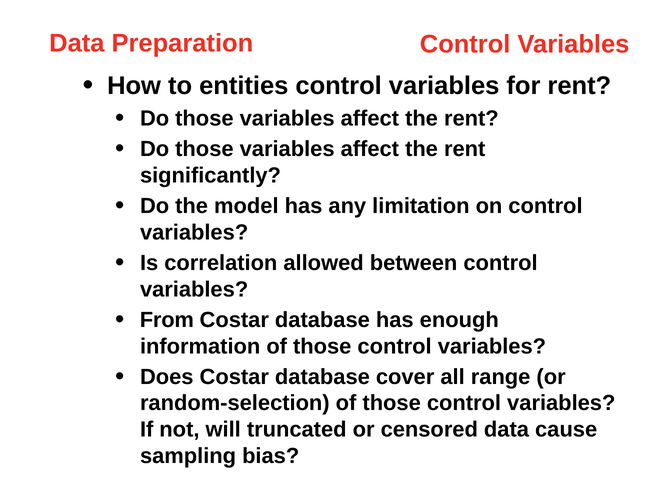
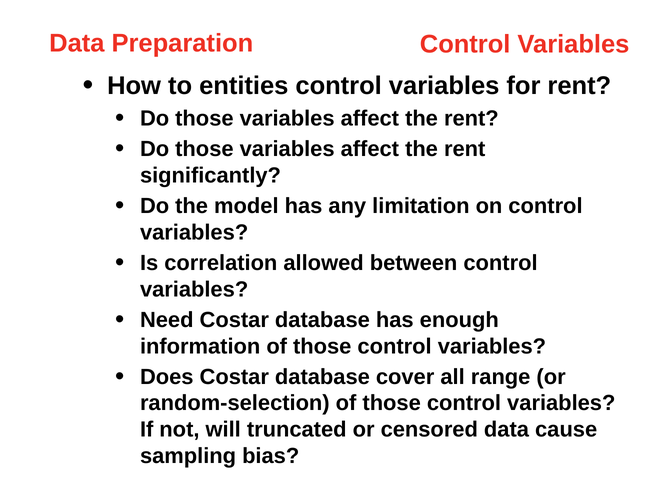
From: From -> Need (167, 320)
